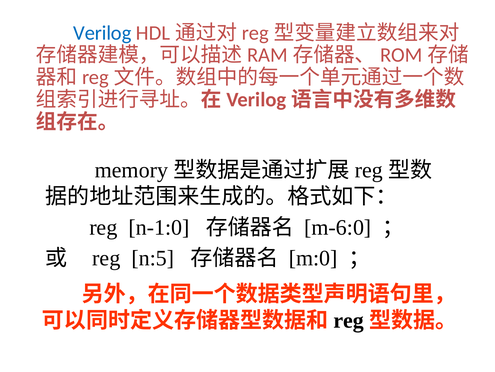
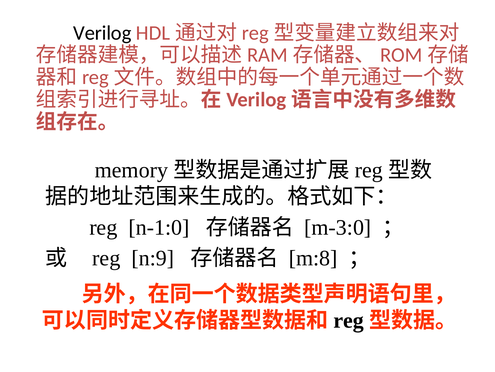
Verilog colour: blue -> black (102, 33)
m-6:0: m-6:0 -> m-3:0 (338, 227)
n:5: n:5 -> n:9 (153, 258)
m:0: m:0 -> m:8 (313, 258)
